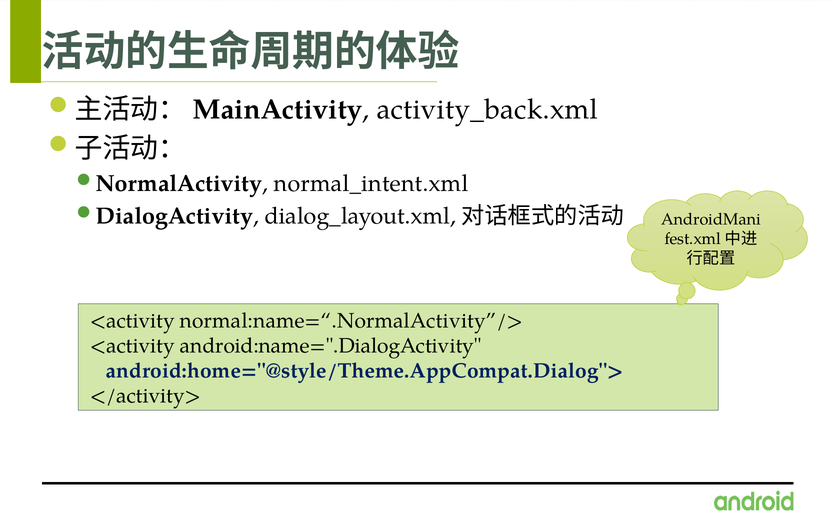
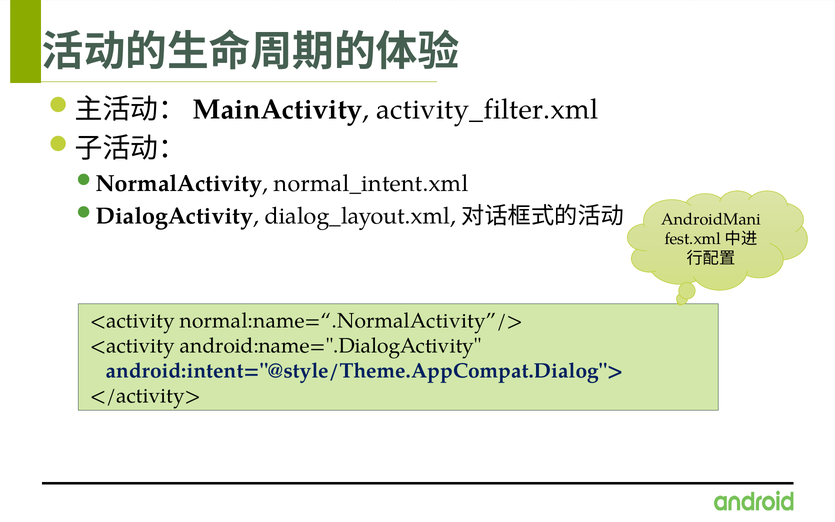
activity_back.xml: activity_back.xml -> activity_filter.xml (487, 110)
android:home="@style/Theme.AppCompat.Dialog">: android:home="@style/Theme.AppCompat.Dialog"> -> android:intent="@style/Theme.AppCompat.Dialog"> (365, 371)
